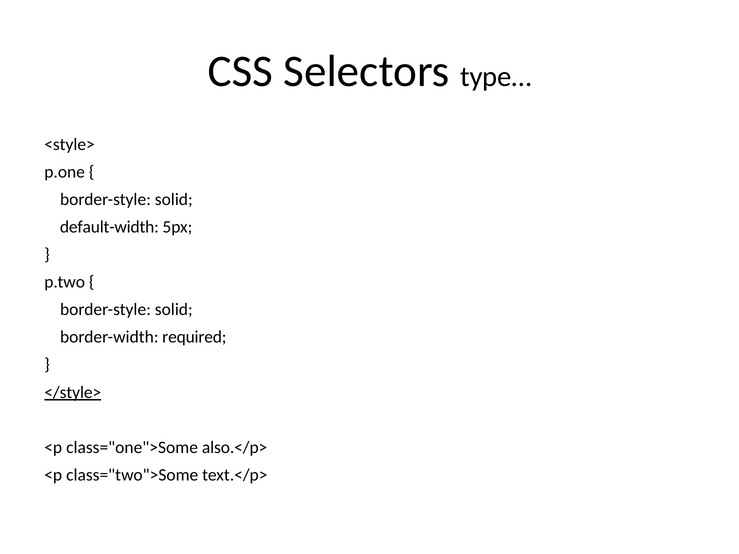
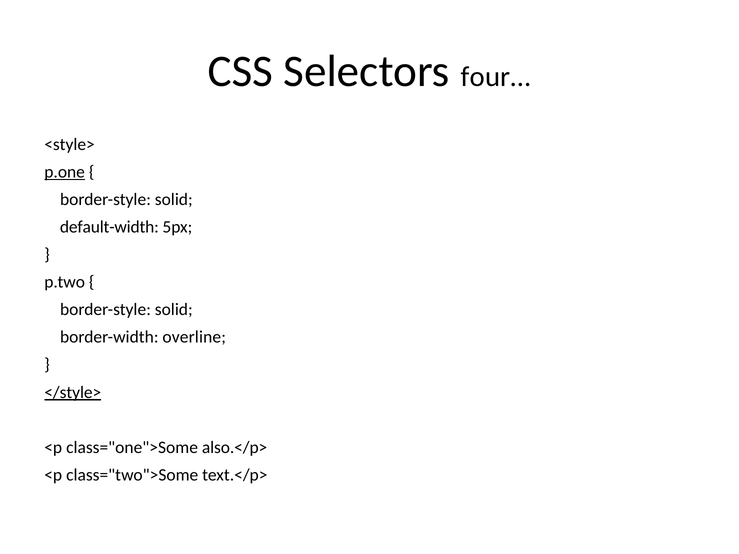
type…: type… -> four… (496, 77)
p.one underline: none -> present (65, 172)
required: required -> overline (194, 337)
